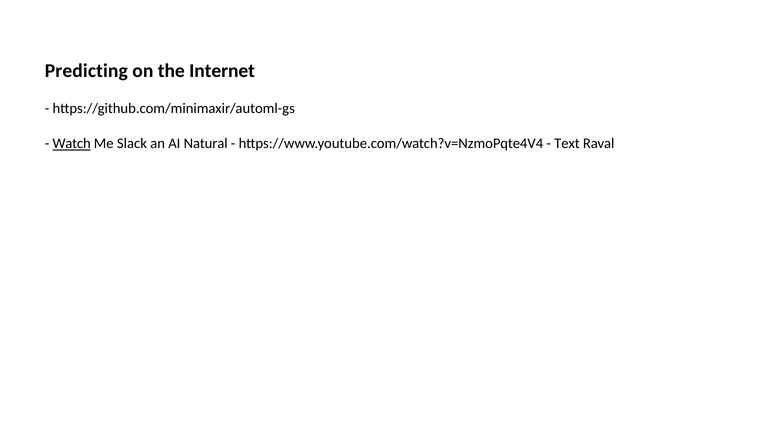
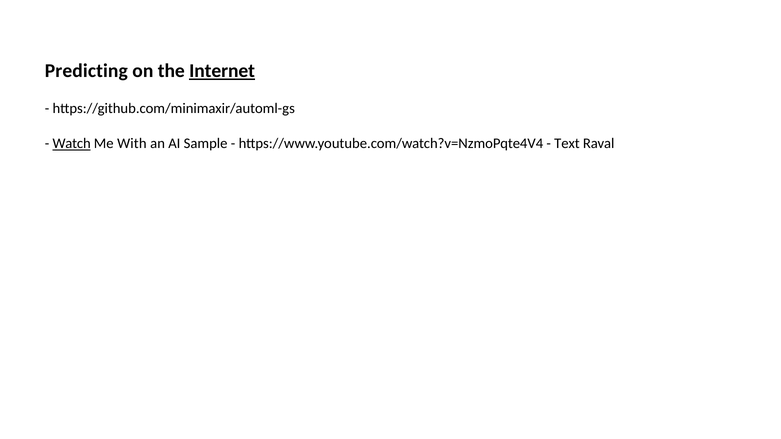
Internet underline: none -> present (222, 71)
Slack: Slack -> With (132, 144)
Natural: Natural -> Sample (206, 144)
